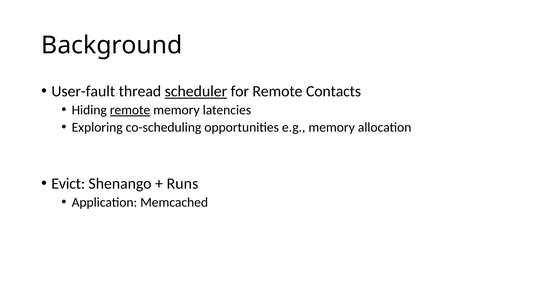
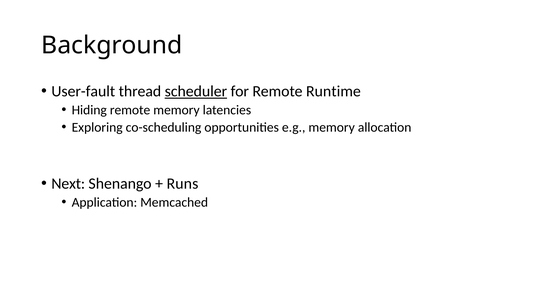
Contacts: Contacts -> Runtime (333, 91)
remote underline: present -> none (130, 110)
Evict: Evict -> Next (68, 184)
